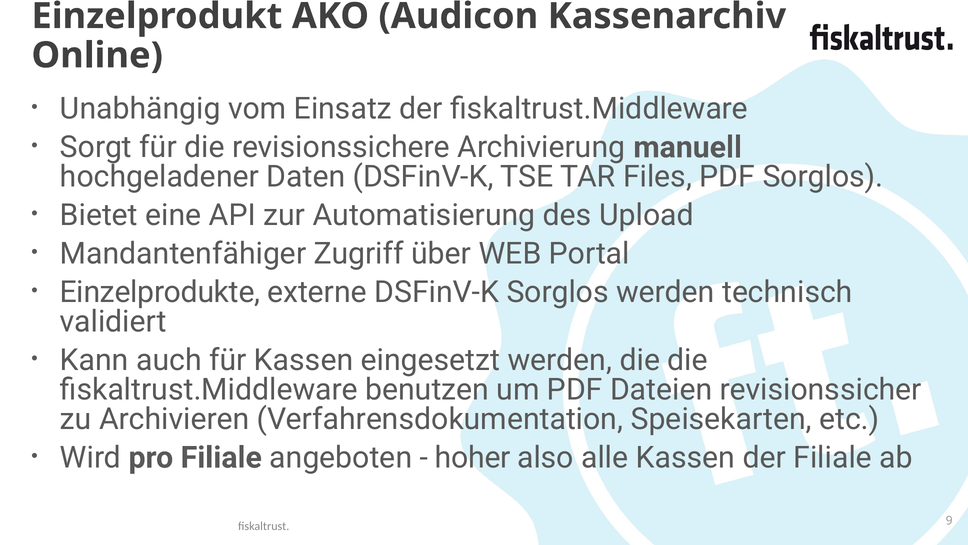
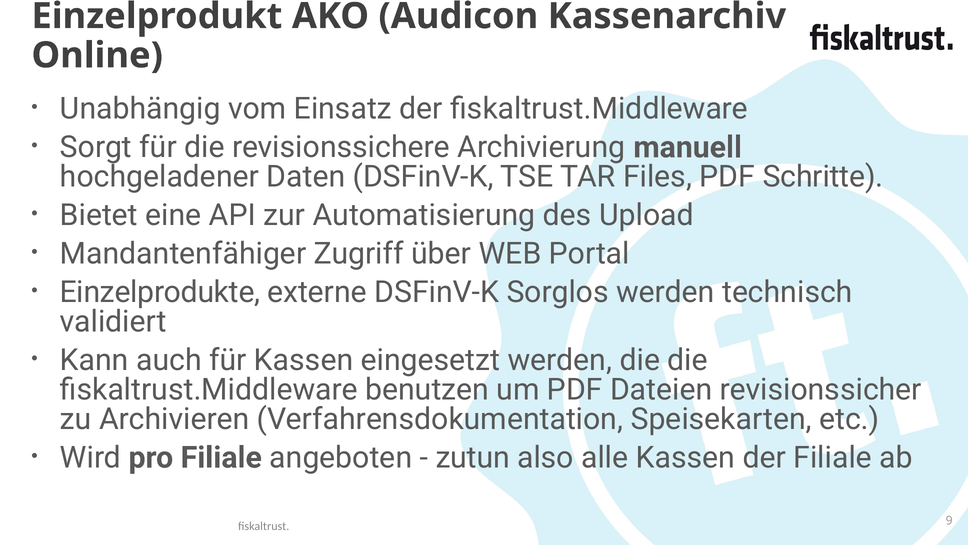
PDF Sorglos: Sorglos -> Schritte (823, 177)
hoher: hoher -> zutun (473, 457)
